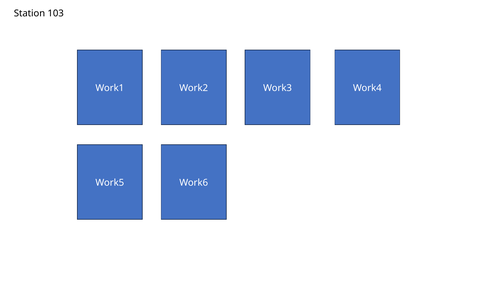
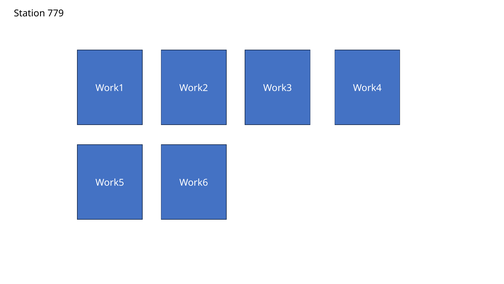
103: 103 -> 779 (56, 13)
